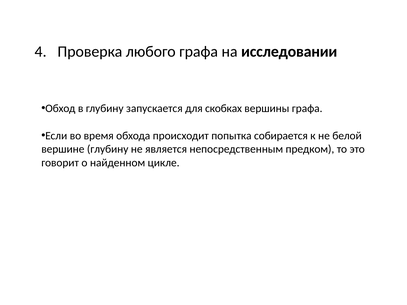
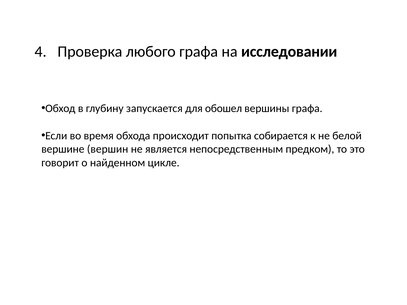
скобках: скобках -> обошел (224, 109)
вершине глубину: глубину -> вершин (108, 149)
